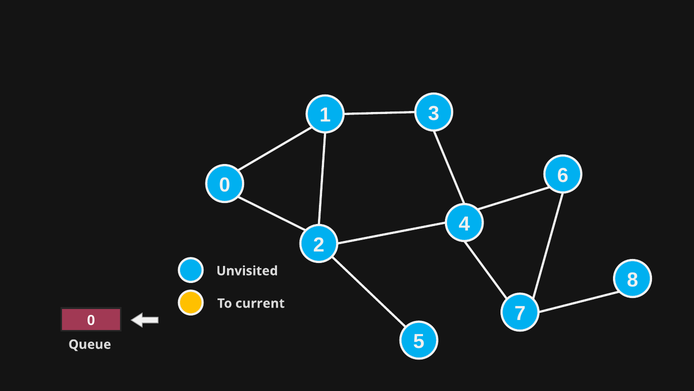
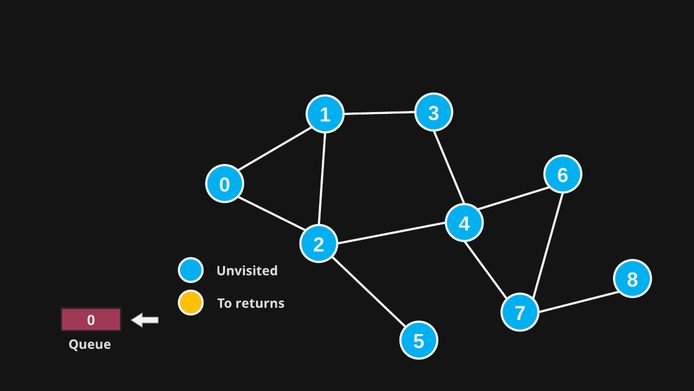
current: current -> returns (260, 303)
